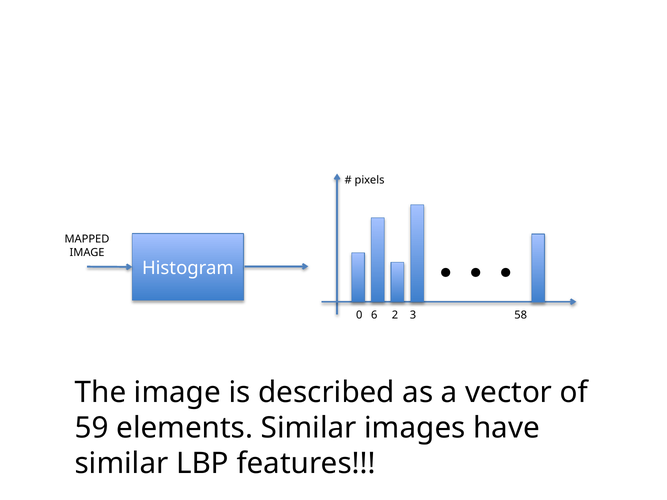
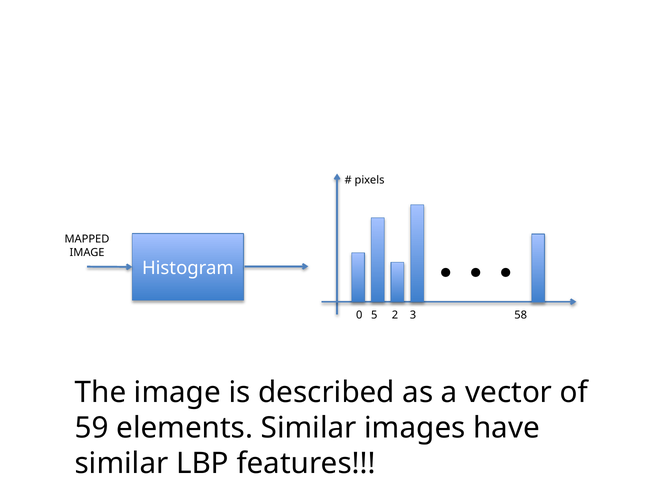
6: 6 -> 5 (374, 315)
